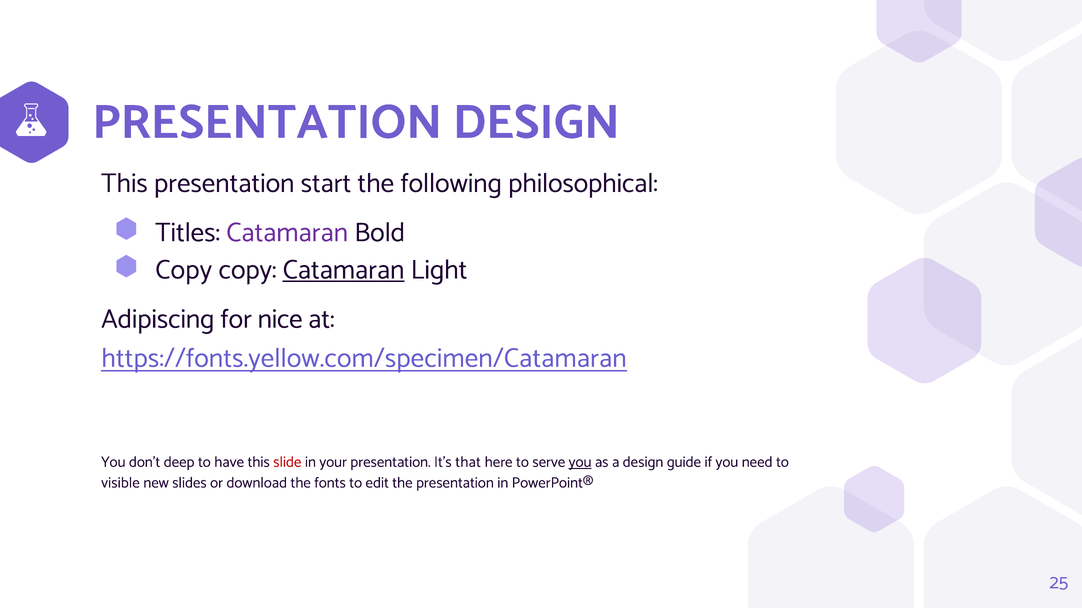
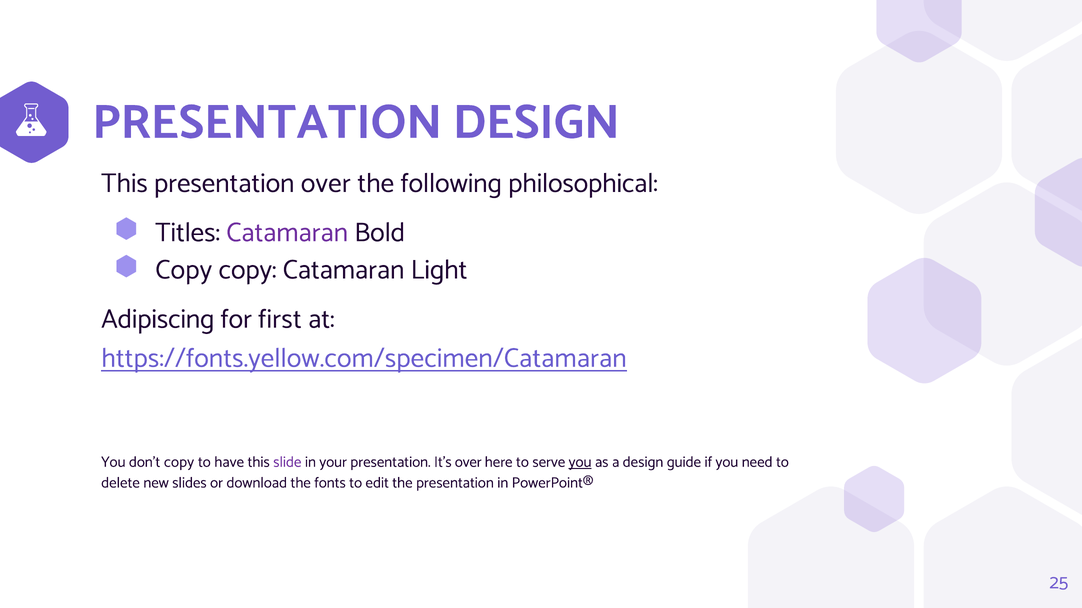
presentation start: start -> over (326, 183)
Catamaran underline: present -> none (344, 270)
nice: nice -> first (280, 319)
don’t deep: deep -> copy (179, 462)
slide colour: red -> purple (287, 462)
It’s that: that -> over (468, 462)
visible: visible -> delete (121, 483)
